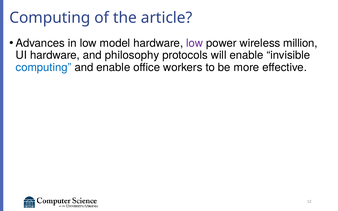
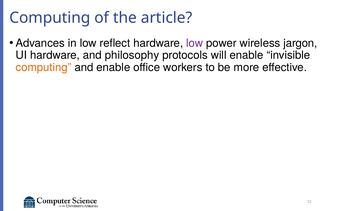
model: model -> reflect (115, 43)
million: million -> jargon (300, 43)
computing colour: blue -> orange (44, 68)
